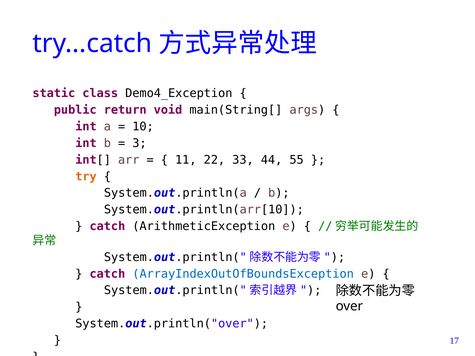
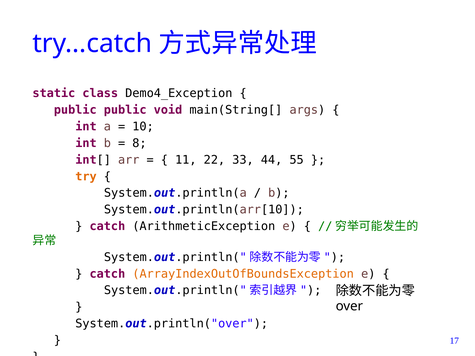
public return: return -> public (125, 110)
3: 3 -> 8 (139, 143)
ArrayIndexOutOfBoundsException colour: blue -> orange (243, 274)
